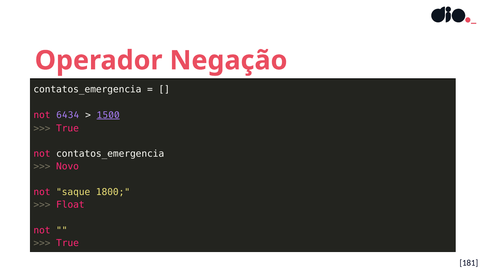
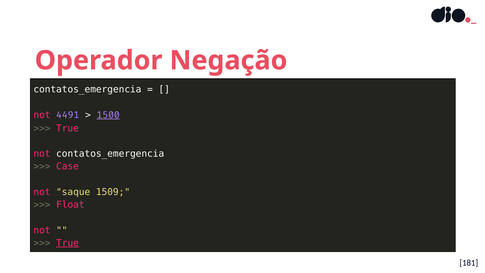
6434: 6434 -> 4491 (68, 115)
Novo: Novo -> Case (68, 166)
1800: 1800 -> 1509 (113, 192)
True underline: none -> present (68, 243)
